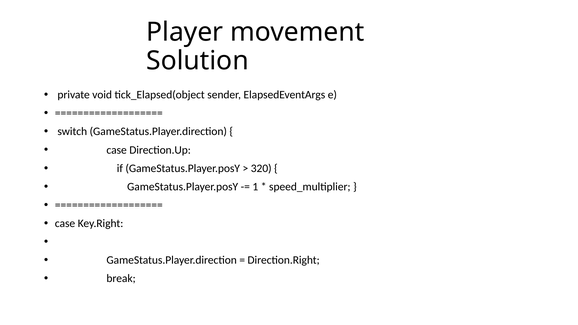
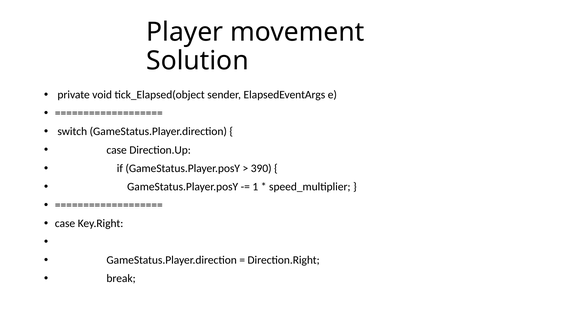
320: 320 -> 390 (261, 168)
